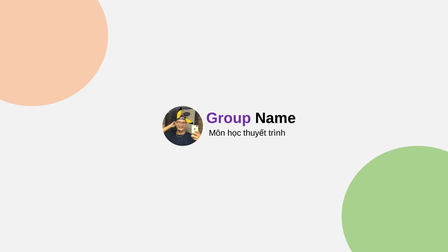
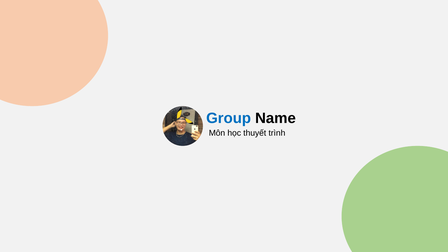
Group colour: purple -> blue (229, 118)
